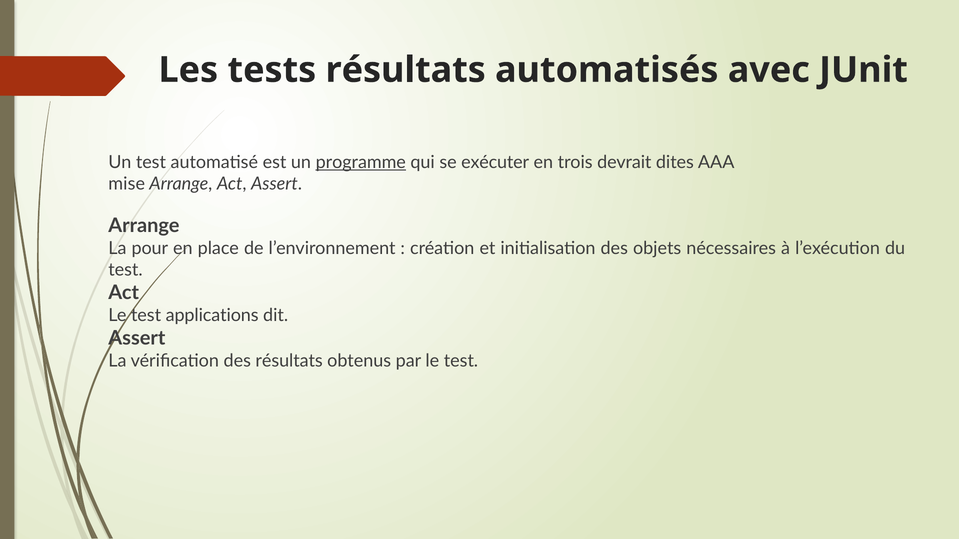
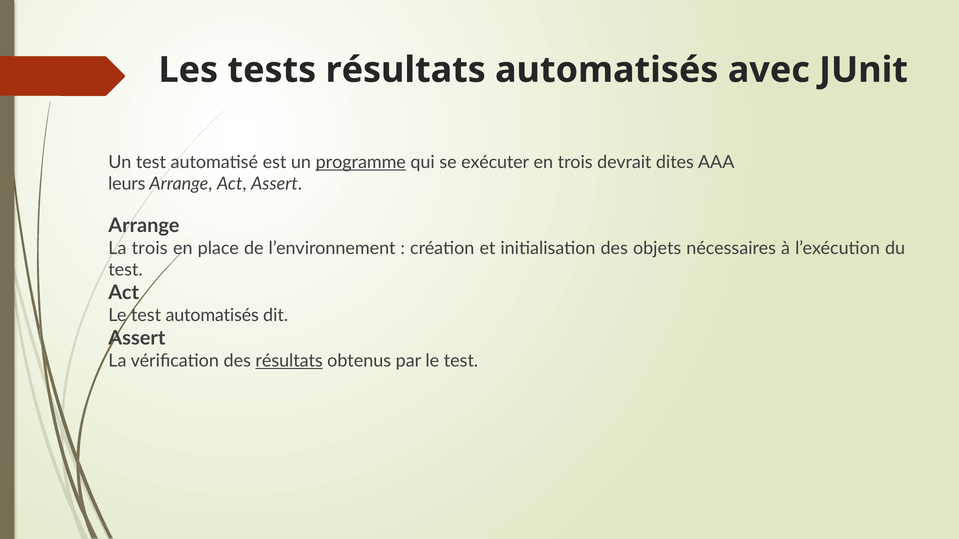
mise: mise -> leurs (127, 184)
La pour: pour -> trois (150, 249)
test applications: applications -> automatisés (212, 316)
résultats underline: none -> present (289, 361)
